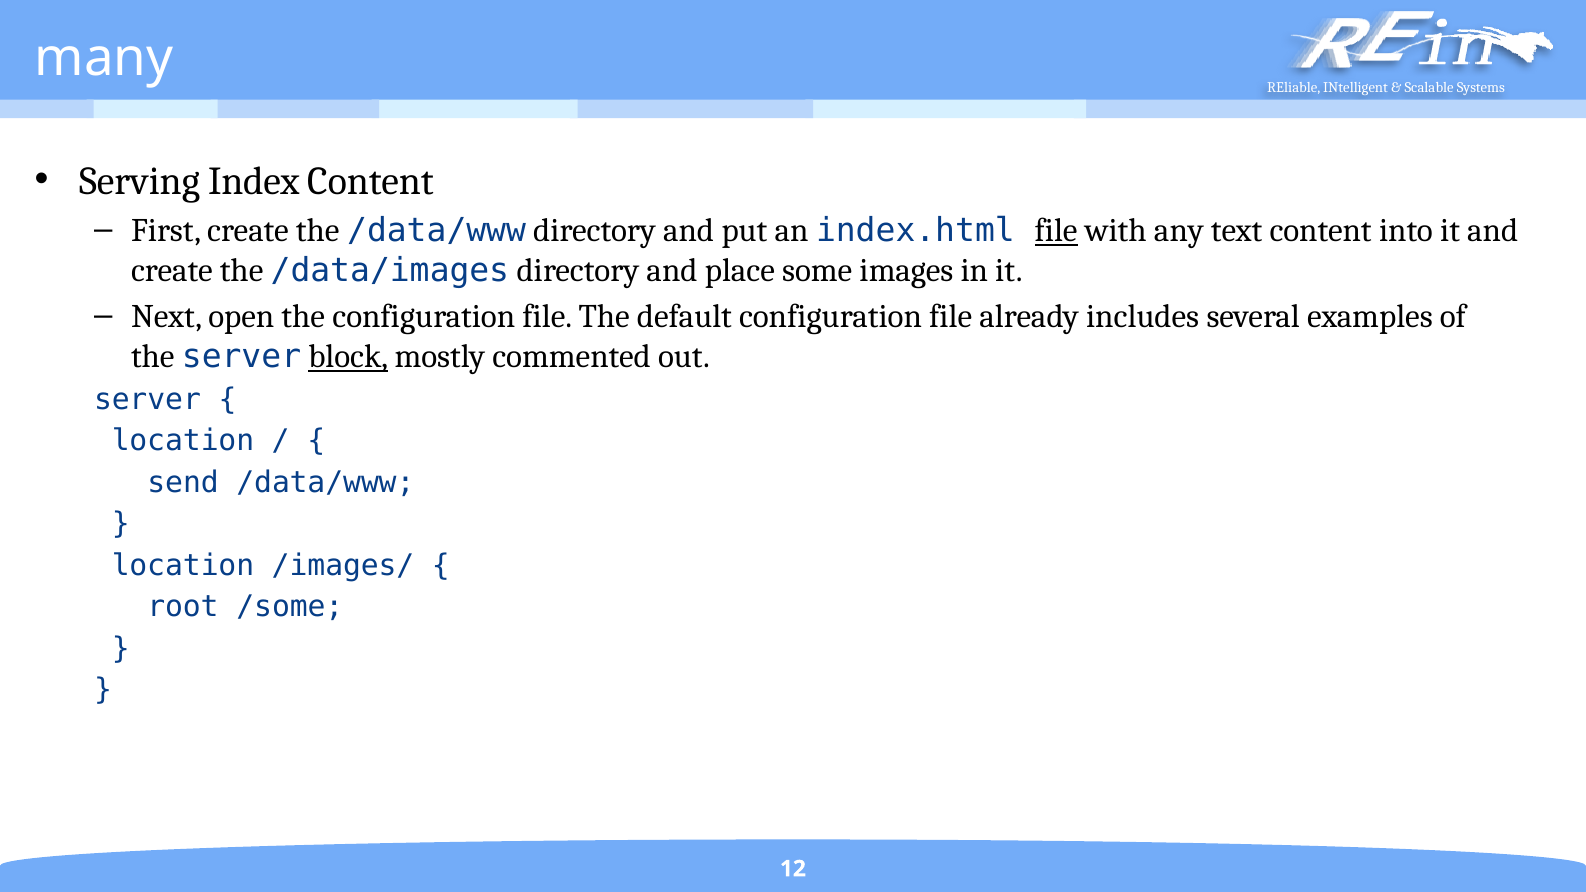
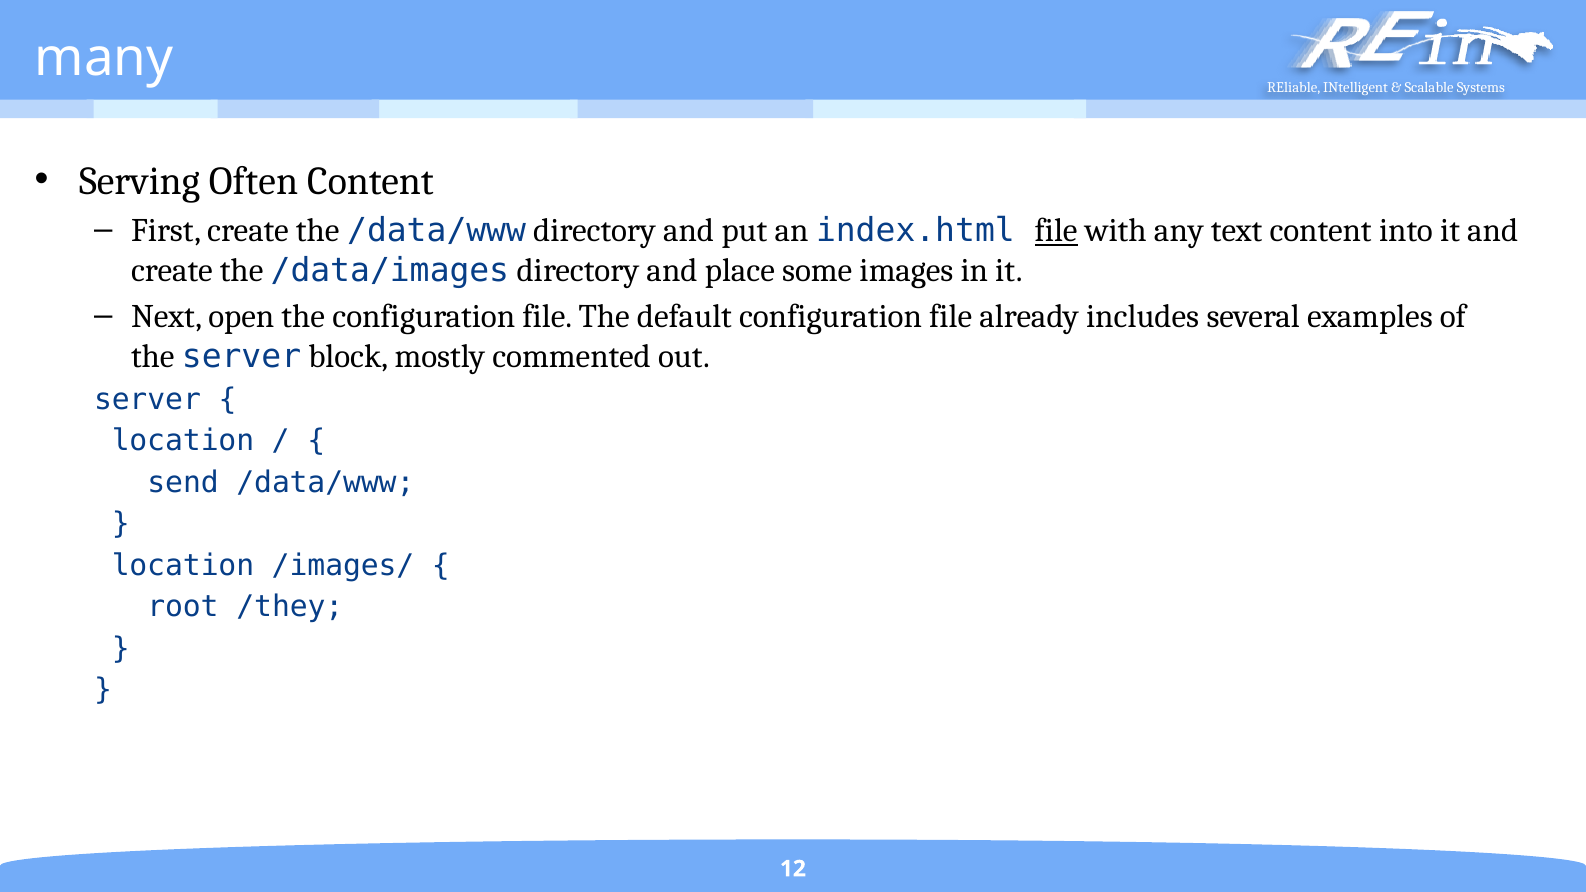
Index: Index -> Often (254, 181)
block underline: present -> none (348, 356)
/some: /some -> /they (290, 607)
